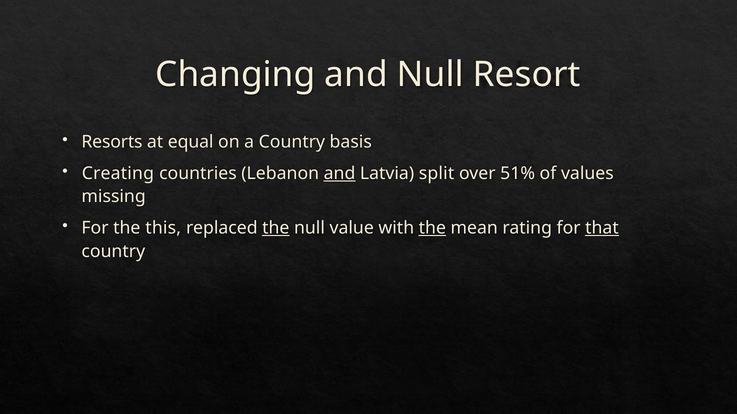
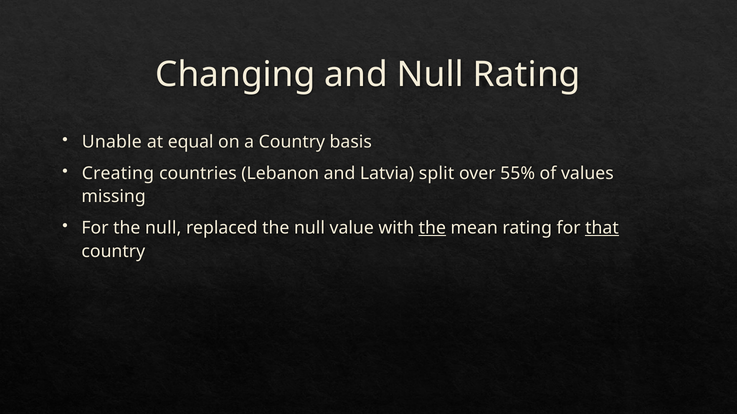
Null Resort: Resort -> Rating (527, 75)
Resorts: Resorts -> Unable (112, 142)
and underline: present -> none (340, 174)
51%: 51% -> 55% (518, 174)
For the this: this -> null (163, 228)
the underline: present -> none (276, 228)
